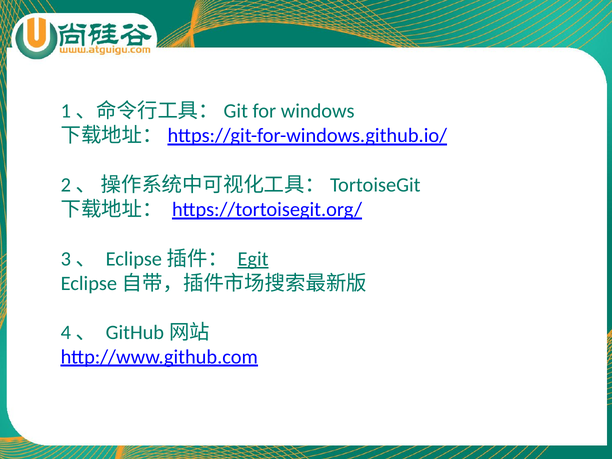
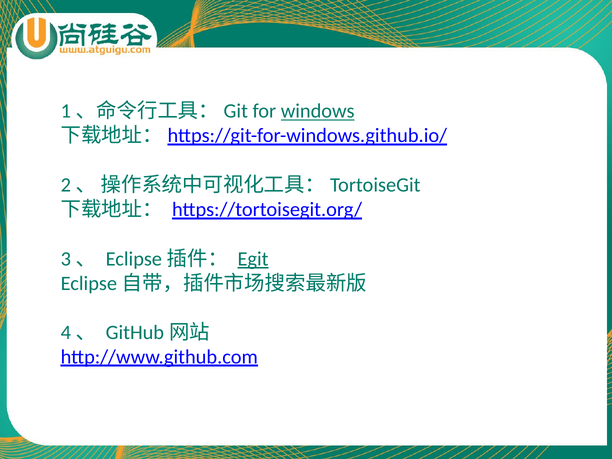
windows underline: none -> present (318, 111)
